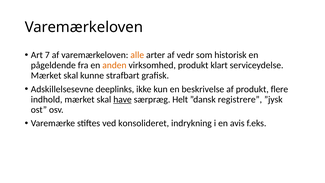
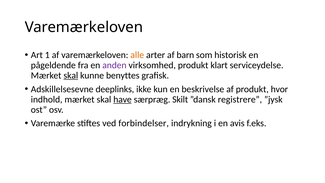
7: 7 -> 1 (47, 55)
vedr: vedr -> barn (185, 55)
anden colour: orange -> purple (114, 65)
skal underline: none -> present (71, 75)
strafbart: strafbart -> benyttes (123, 75)
flere: flere -> hvor (279, 89)
Helt: Helt -> Skilt (180, 99)
konsolideret: konsolideret -> forbindelser (144, 123)
